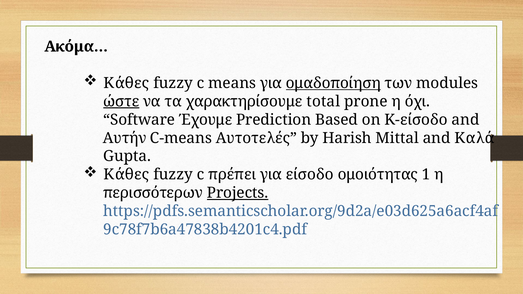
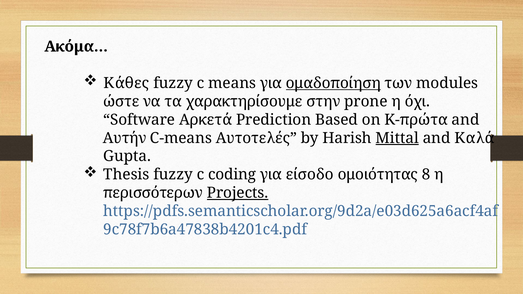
ώστε underline: present -> none (121, 101)
total: total -> στην (323, 101)
Έχουμε: Έχουμε -> Αρκετά (206, 120)
K-είσοδο: K-είσοδο -> K-πρώτα (416, 120)
Mittal underline: none -> present (397, 138)
Κάθες: Κάθες -> Thesis (126, 175)
πρέπει: πρέπει -> coding (232, 175)
1: 1 -> 8 (426, 175)
